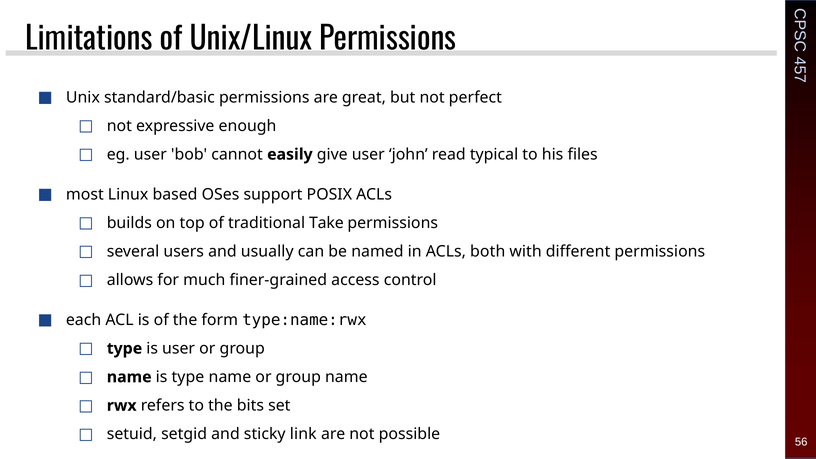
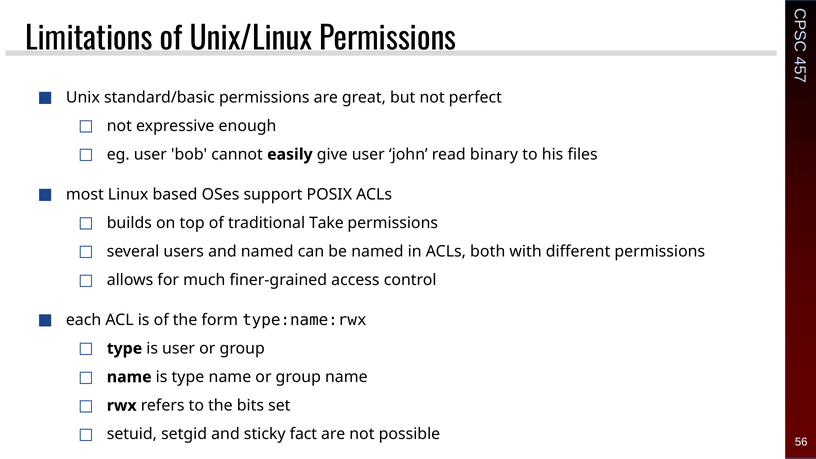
typical: typical -> binary (494, 154)
and usually: usually -> named (267, 251)
link: link -> fact (303, 434)
